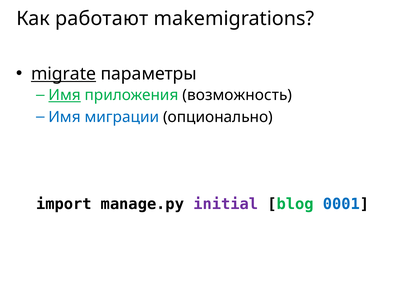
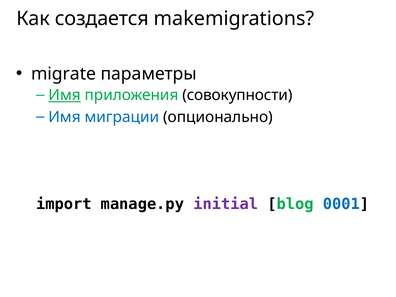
работают: работают -> создается (102, 19)
migrate underline: present -> none (64, 74)
возможность: возможность -> совокупности (237, 95)
